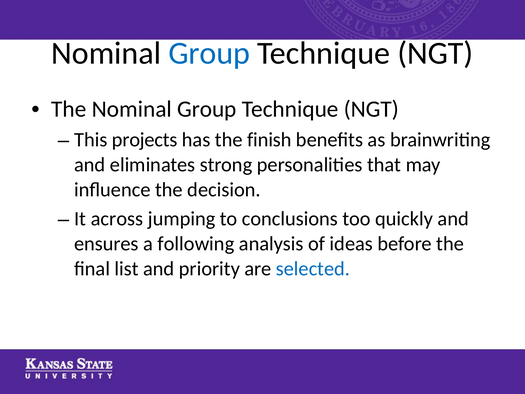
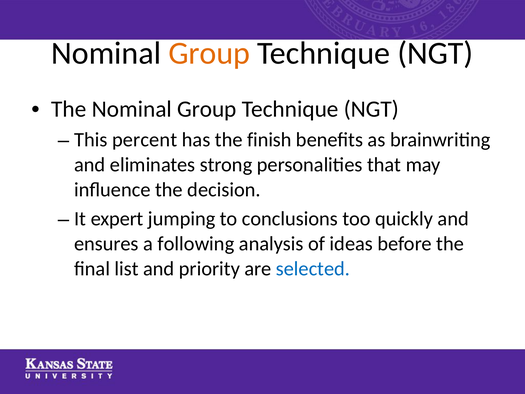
Group colour: blue -> orange (209, 53)
projects: projects -> percent (145, 140)
across: across -> expert (117, 219)
